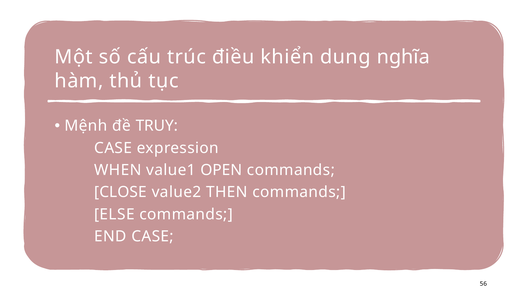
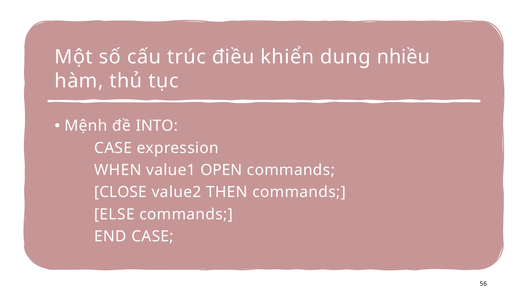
nghĩa: nghĩa -> nhiều (403, 57)
TRUY: TRUY -> INTO (157, 126)
